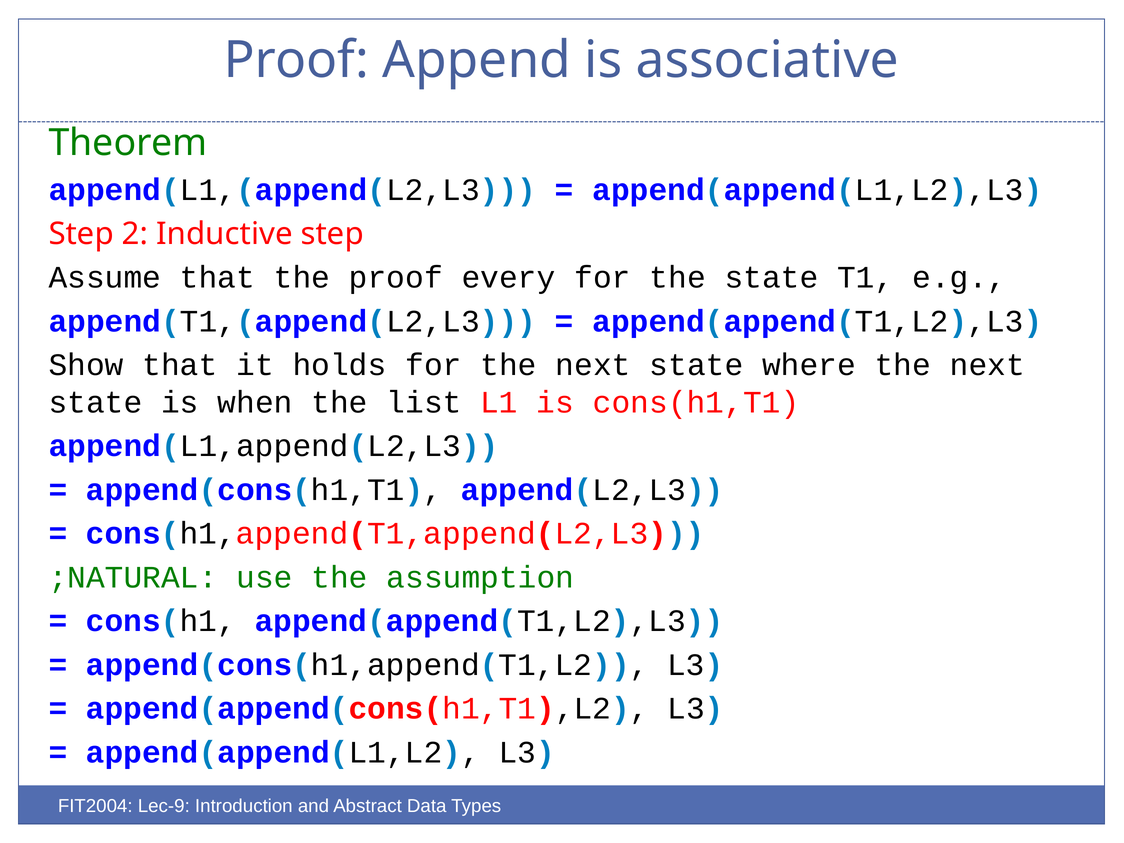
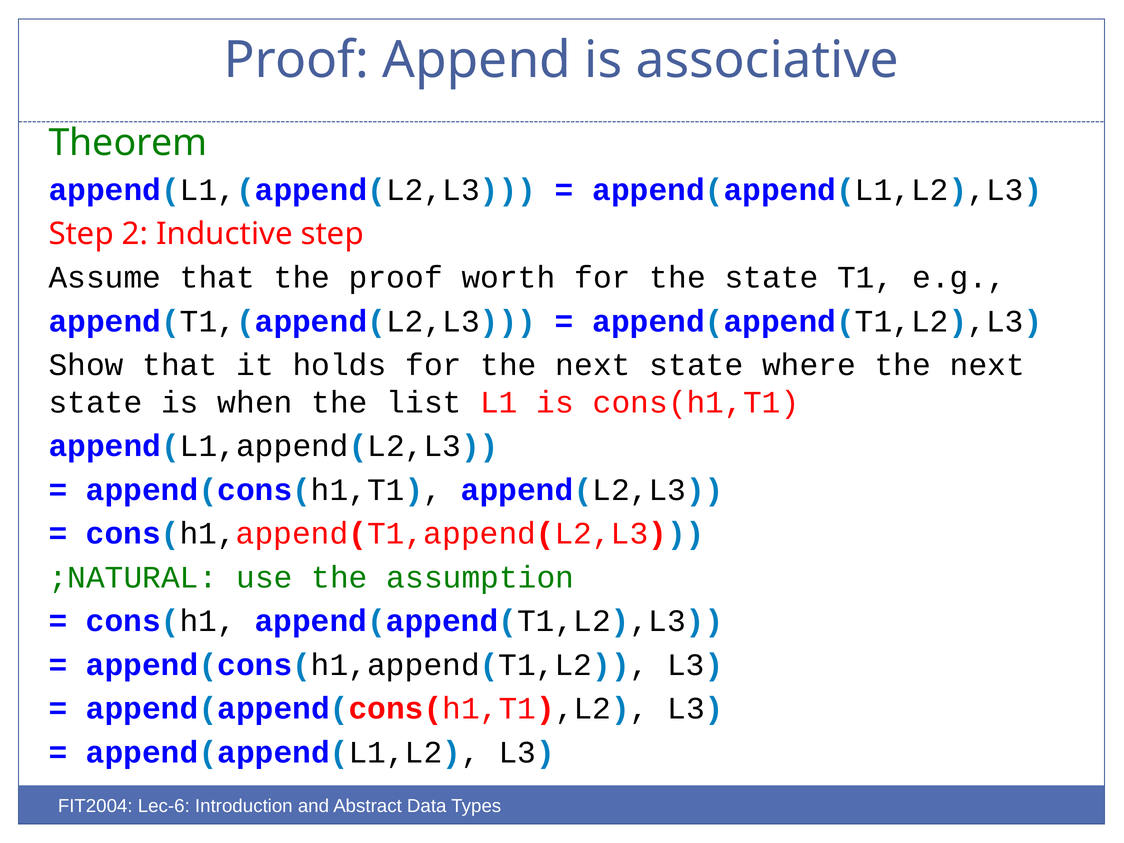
every: every -> worth (508, 278)
Lec-9: Lec-9 -> Lec-6 (164, 806)
